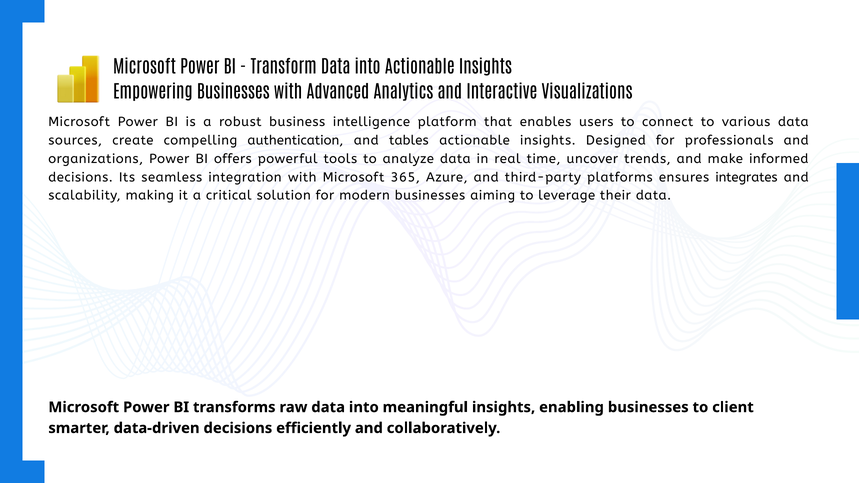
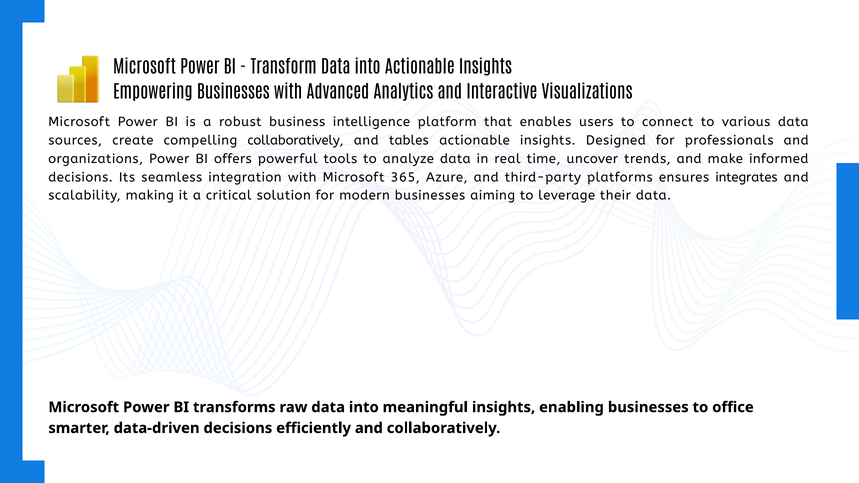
compelling authentication: authentication -> collaboratively (296, 141)
client: client -> office (733, 407)
